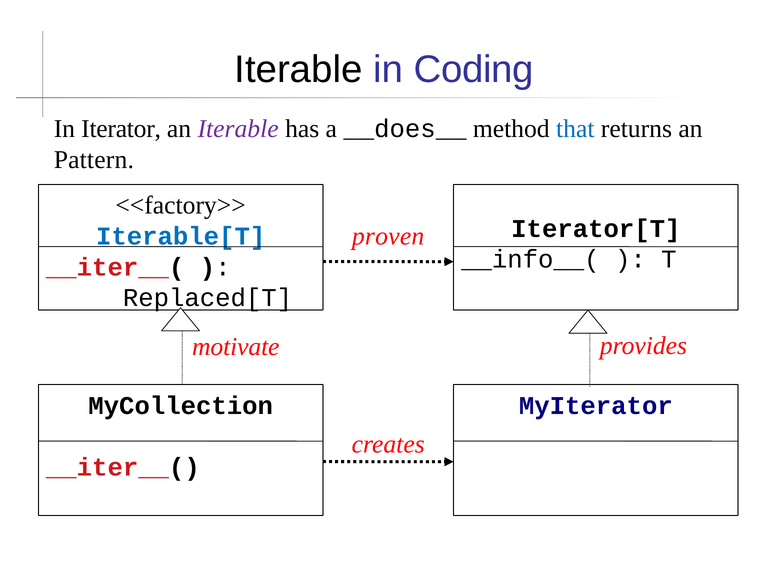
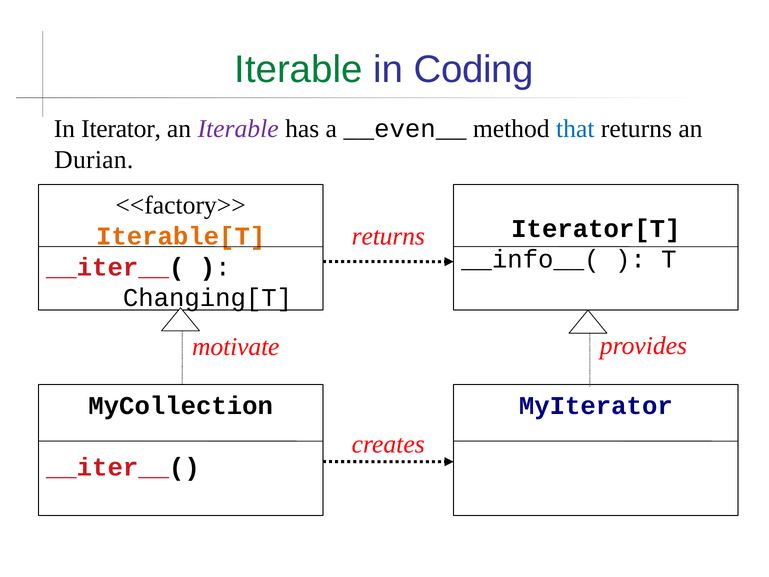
Iterable colour: black -> green (299, 69)
__does__: __does__ -> __even__ (405, 129)
Pattern: Pattern -> Durian (94, 160)
proven: proven -> returns (388, 236)
Iterable[T colour: blue -> orange (181, 236)
Replaced[T: Replaced[T -> Changing[T (208, 298)
